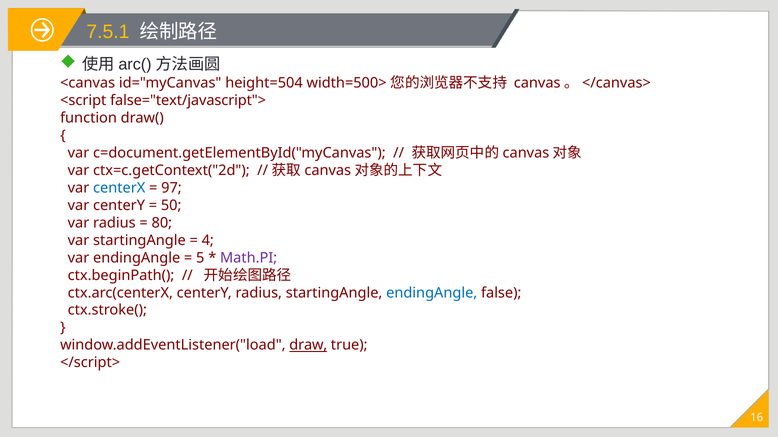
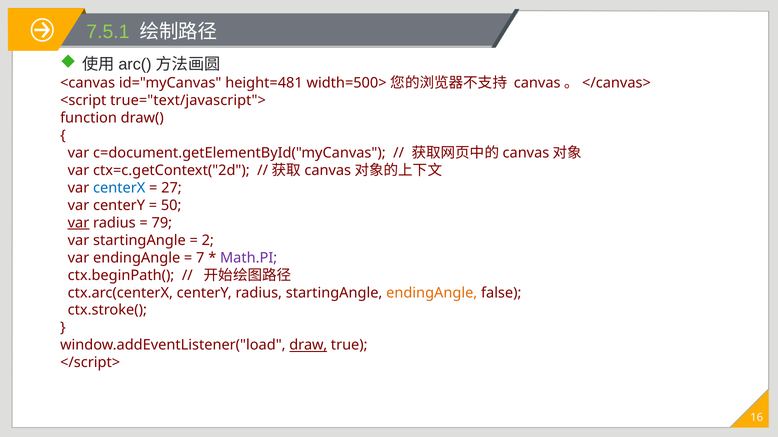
7.5.1 colour: yellow -> light green (108, 32)
height=504: height=504 -> height=481 (264, 83)
false="text/javascript">: false="text/javascript"> -> true="text/javascript"> (188, 101)
97: 97 -> 27 (172, 188)
var underline: none -> present (79, 223)
80: 80 -> 79 (162, 223)
4: 4 -> 2 (208, 241)
5: 5 -> 7 (200, 258)
endingAngle colour: blue -> orange (432, 293)
